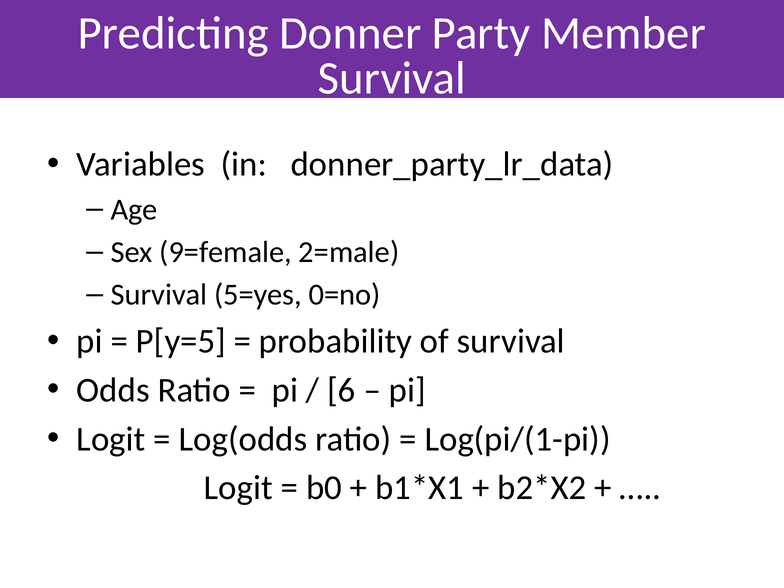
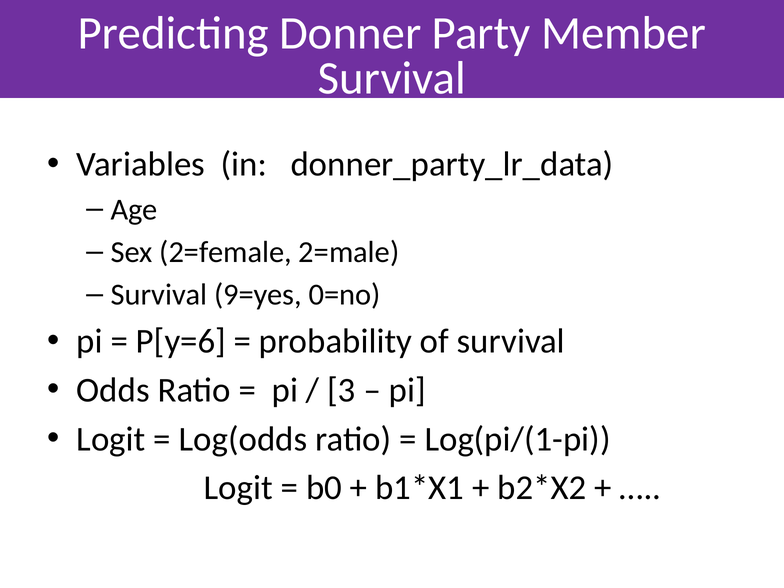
9=female: 9=female -> 2=female (226, 252)
5=yes: 5=yes -> 9=yes (258, 295)
P[y=5: P[y=5 -> P[y=6 (181, 341)
6: 6 -> 3 (341, 390)
